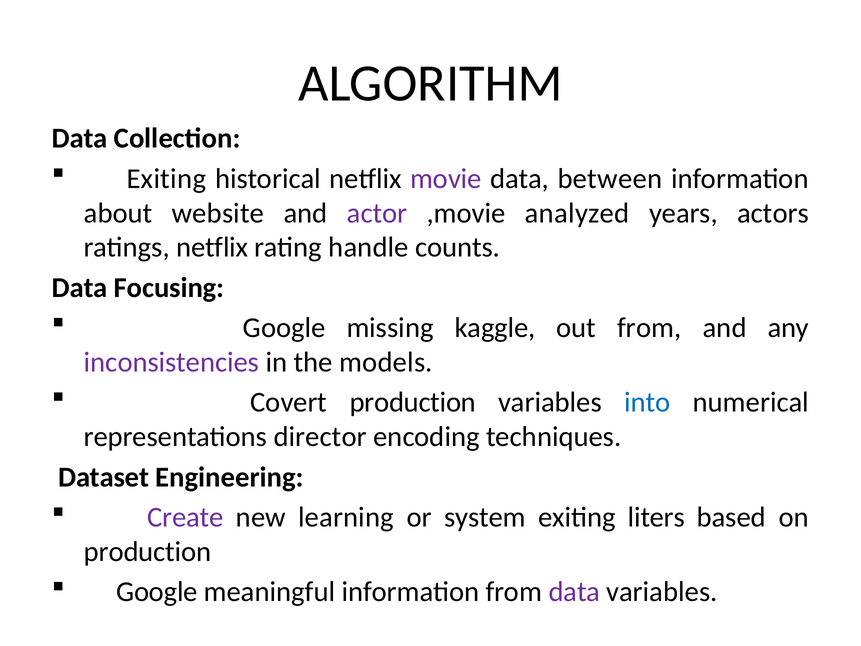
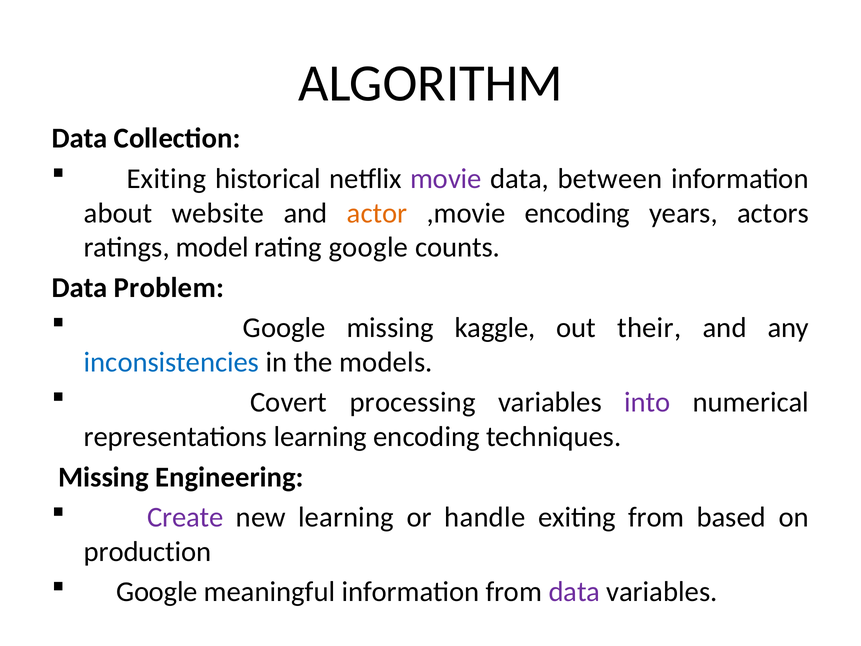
actor colour: purple -> orange (377, 213)
,movie analyzed: analyzed -> encoding (577, 213)
ratings netflix: netflix -> model (212, 247)
rating handle: handle -> google (368, 247)
Focusing: Focusing -> Problem (169, 288)
out from: from -> their (649, 328)
inconsistencies colour: purple -> blue (172, 362)
Covert production: production -> processing (413, 402)
into colour: blue -> purple (647, 402)
representations director: director -> learning (320, 437)
Dataset: Dataset -> Missing (103, 477)
system: system -> handle (485, 517)
exiting liters: liters -> from (656, 517)
